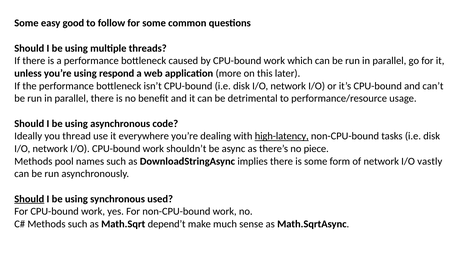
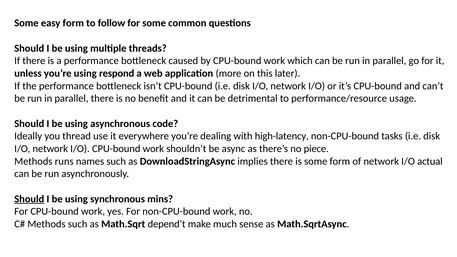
easy good: good -> form (73, 23)
high-latency underline: present -> none (282, 136)
pool: pool -> runs (64, 161)
vastly: vastly -> actual (430, 161)
used: used -> mins (160, 199)
